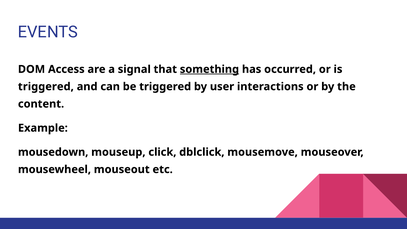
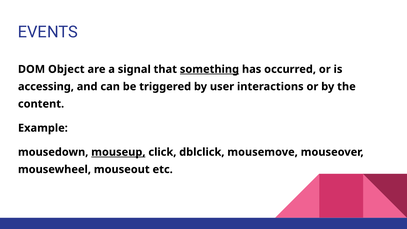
Access: Access -> Object (66, 69)
triggered: triggered -> accessing (46, 87)
mouseup underline: none -> present (118, 152)
